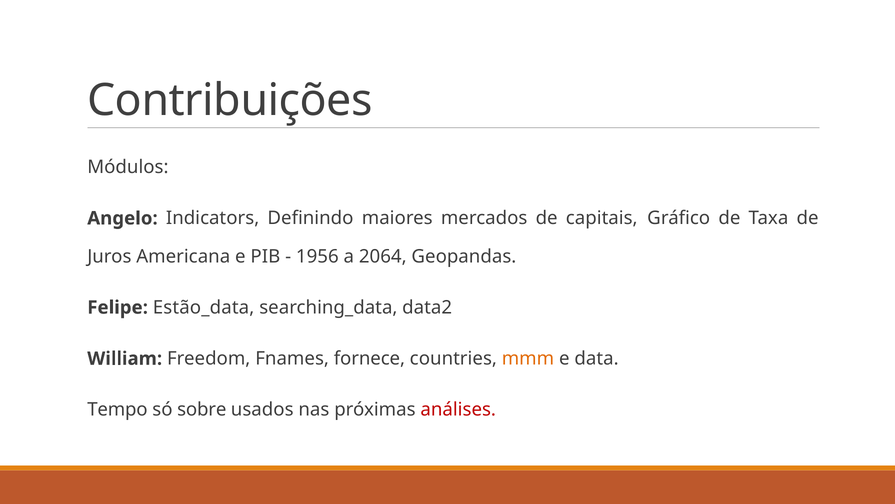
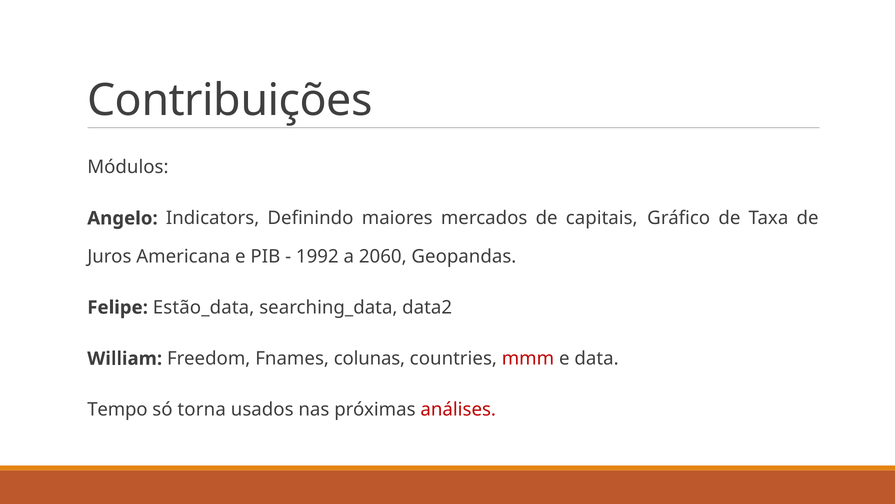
1956: 1956 -> 1992 (317, 256)
2064: 2064 -> 2060 (383, 256)
fornece: fornece -> colunas (369, 358)
mmm colour: orange -> red (528, 358)
sobre: sobre -> torna (202, 409)
